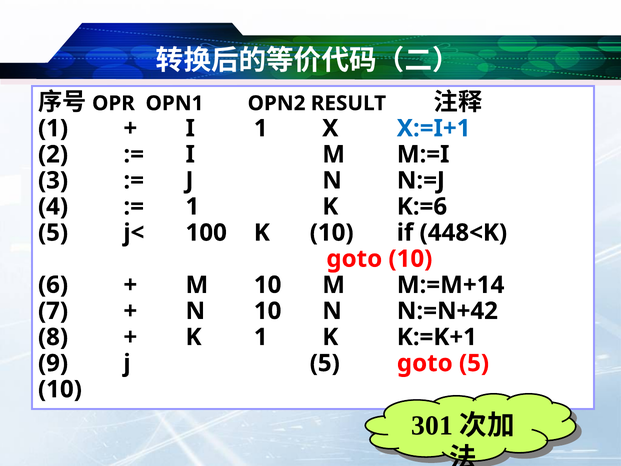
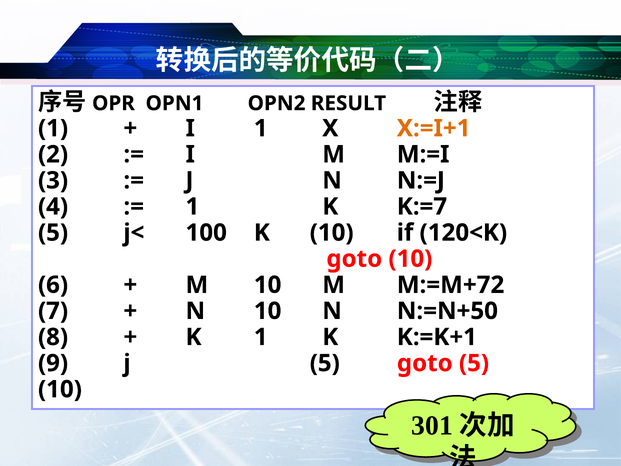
X:=I+1 colour: blue -> orange (434, 128)
K:=6: K:=6 -> K:=7 (422, 206)
448<K: 448<K -> 120<K (463, 233)
M:=M+14: M:=M+14 -> M:=M+72 (451, 285)
N:=N+42: N:=N+42 -> N:=N+50 (447, 311)
